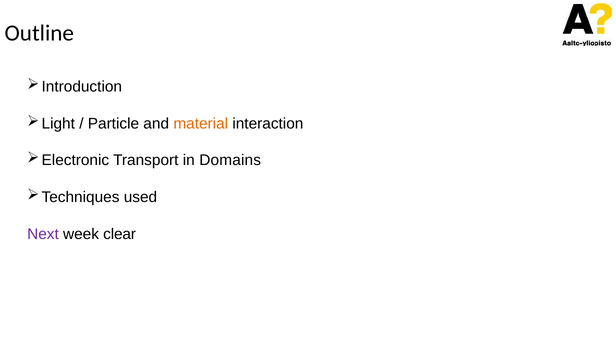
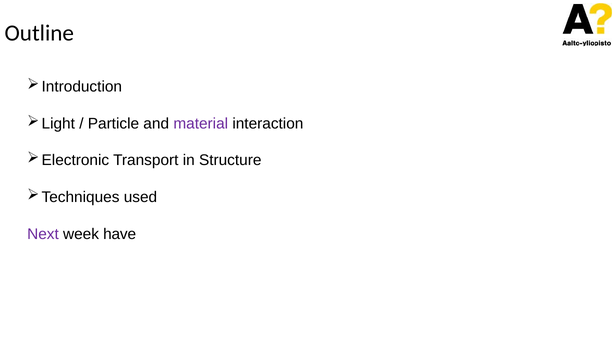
material colour: orange -> purple (201, 124)
Domains: Domains -> Structure (230, 161)
clear: clear -> have (120, 235)
